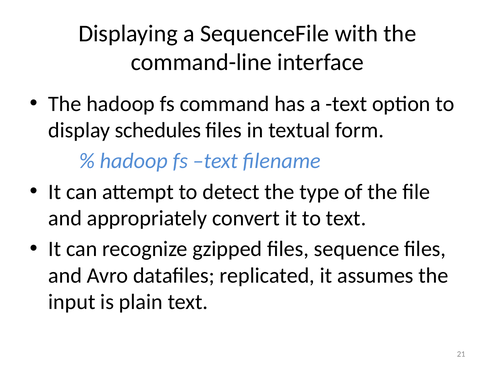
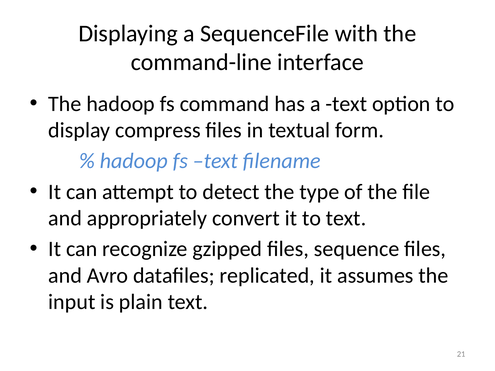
schedules: schedules -> compress (158, 130)
